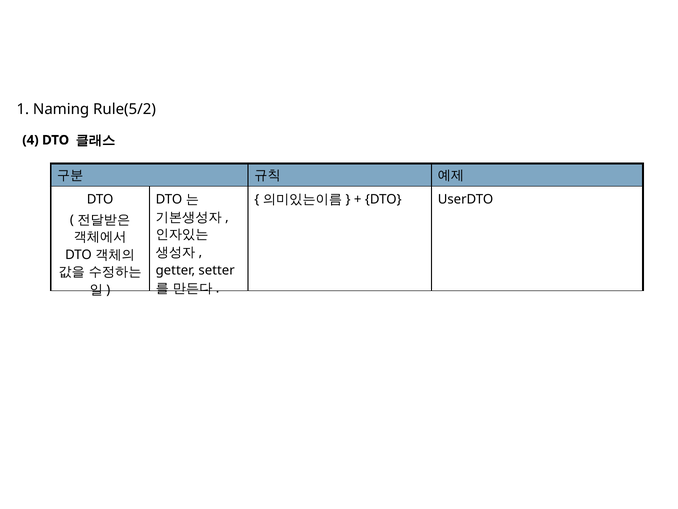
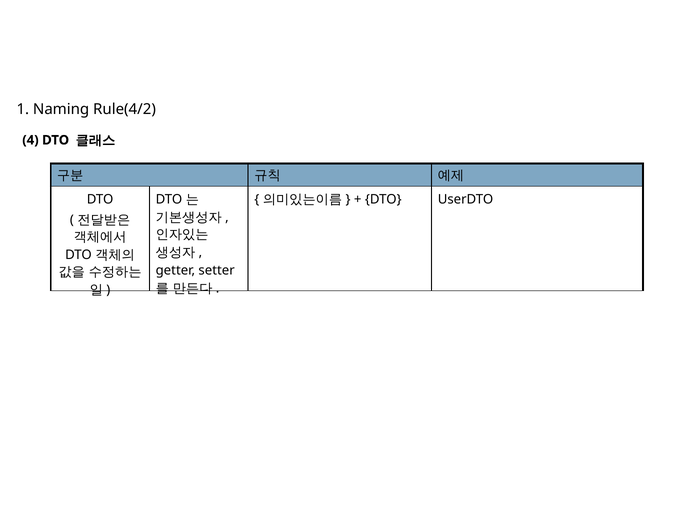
Rule(5/2: Rule(5/2 -> Rule(4/2 (125, 109)
